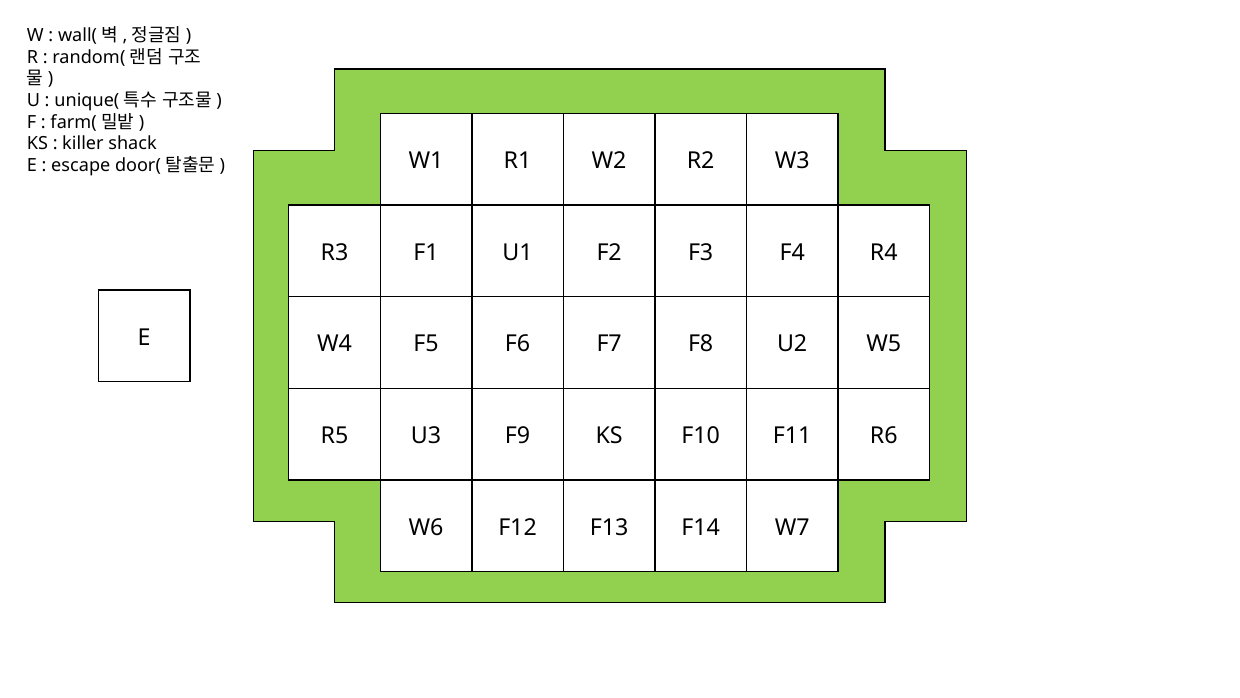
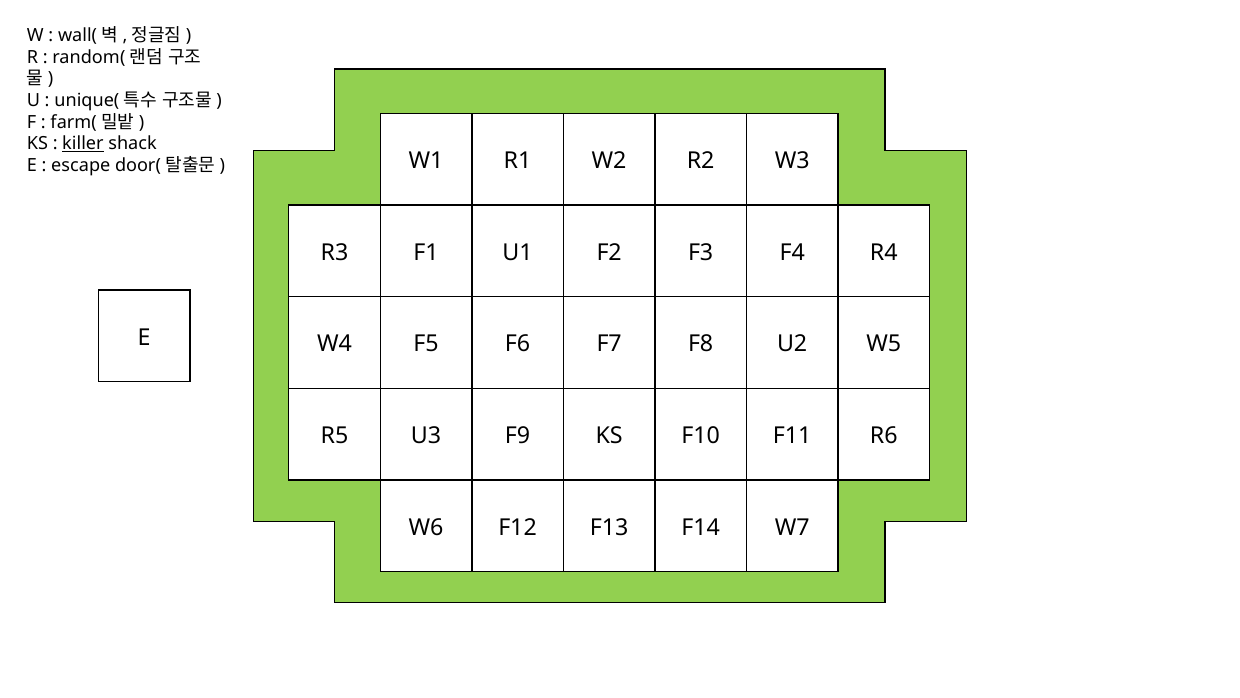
killer underline: none -> present (83, 144)
